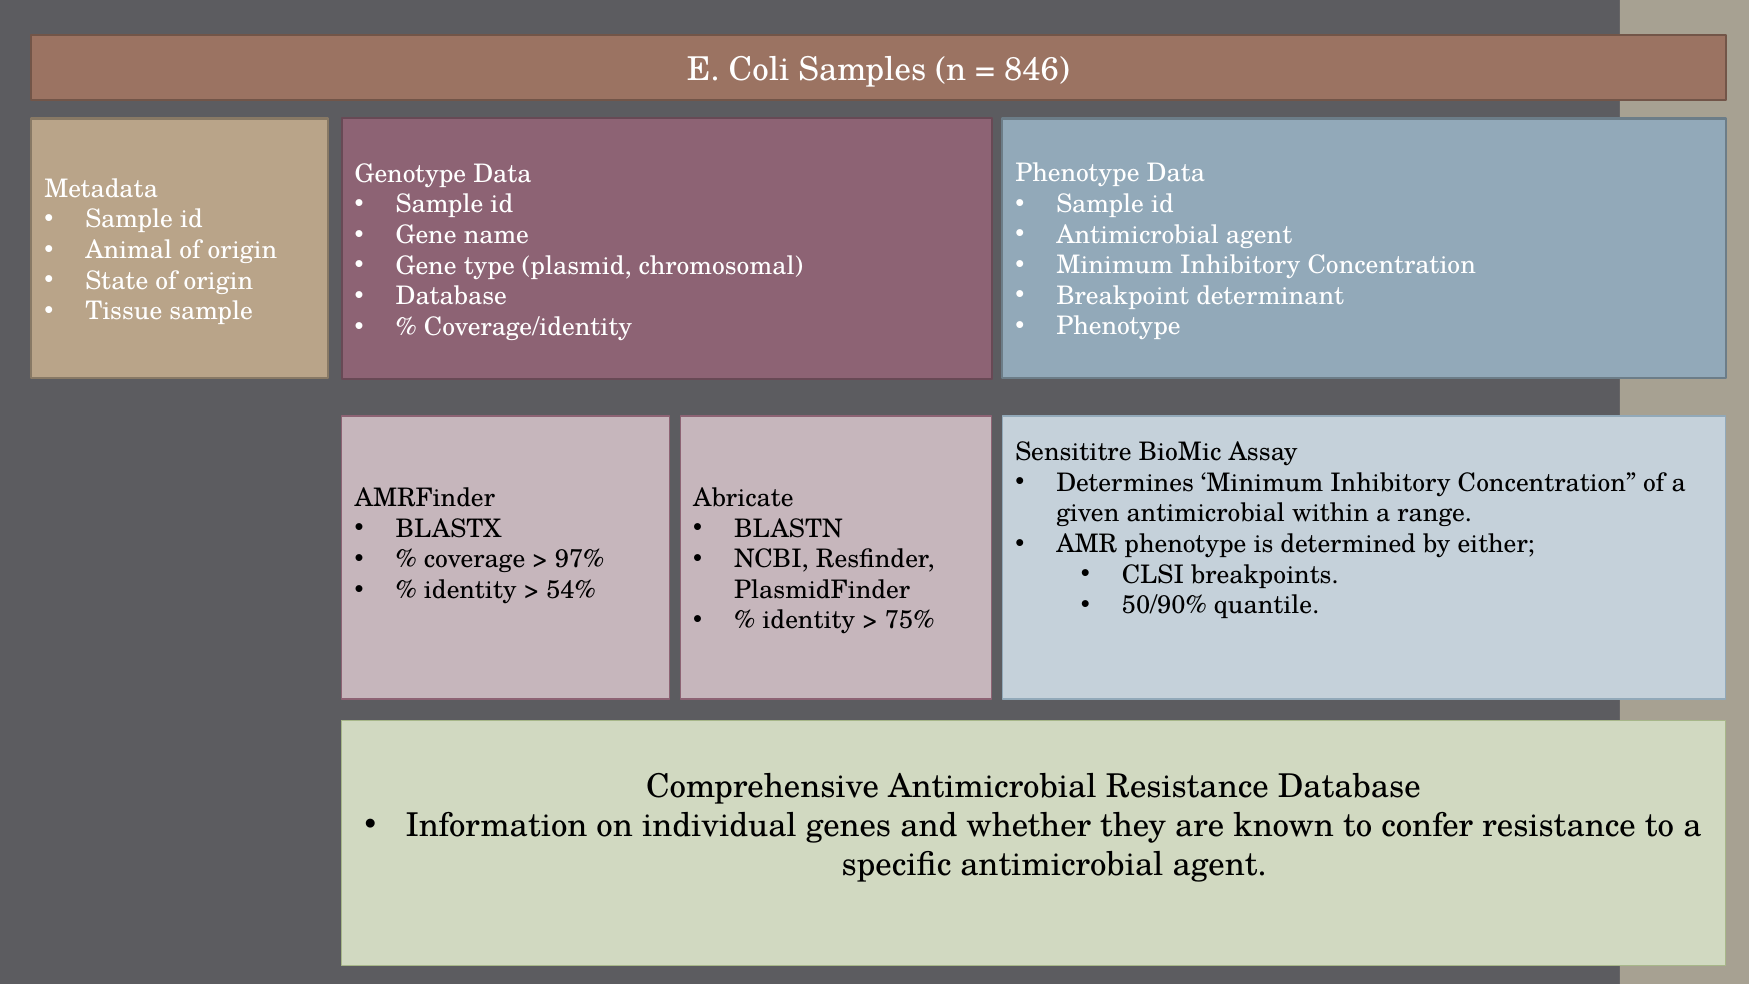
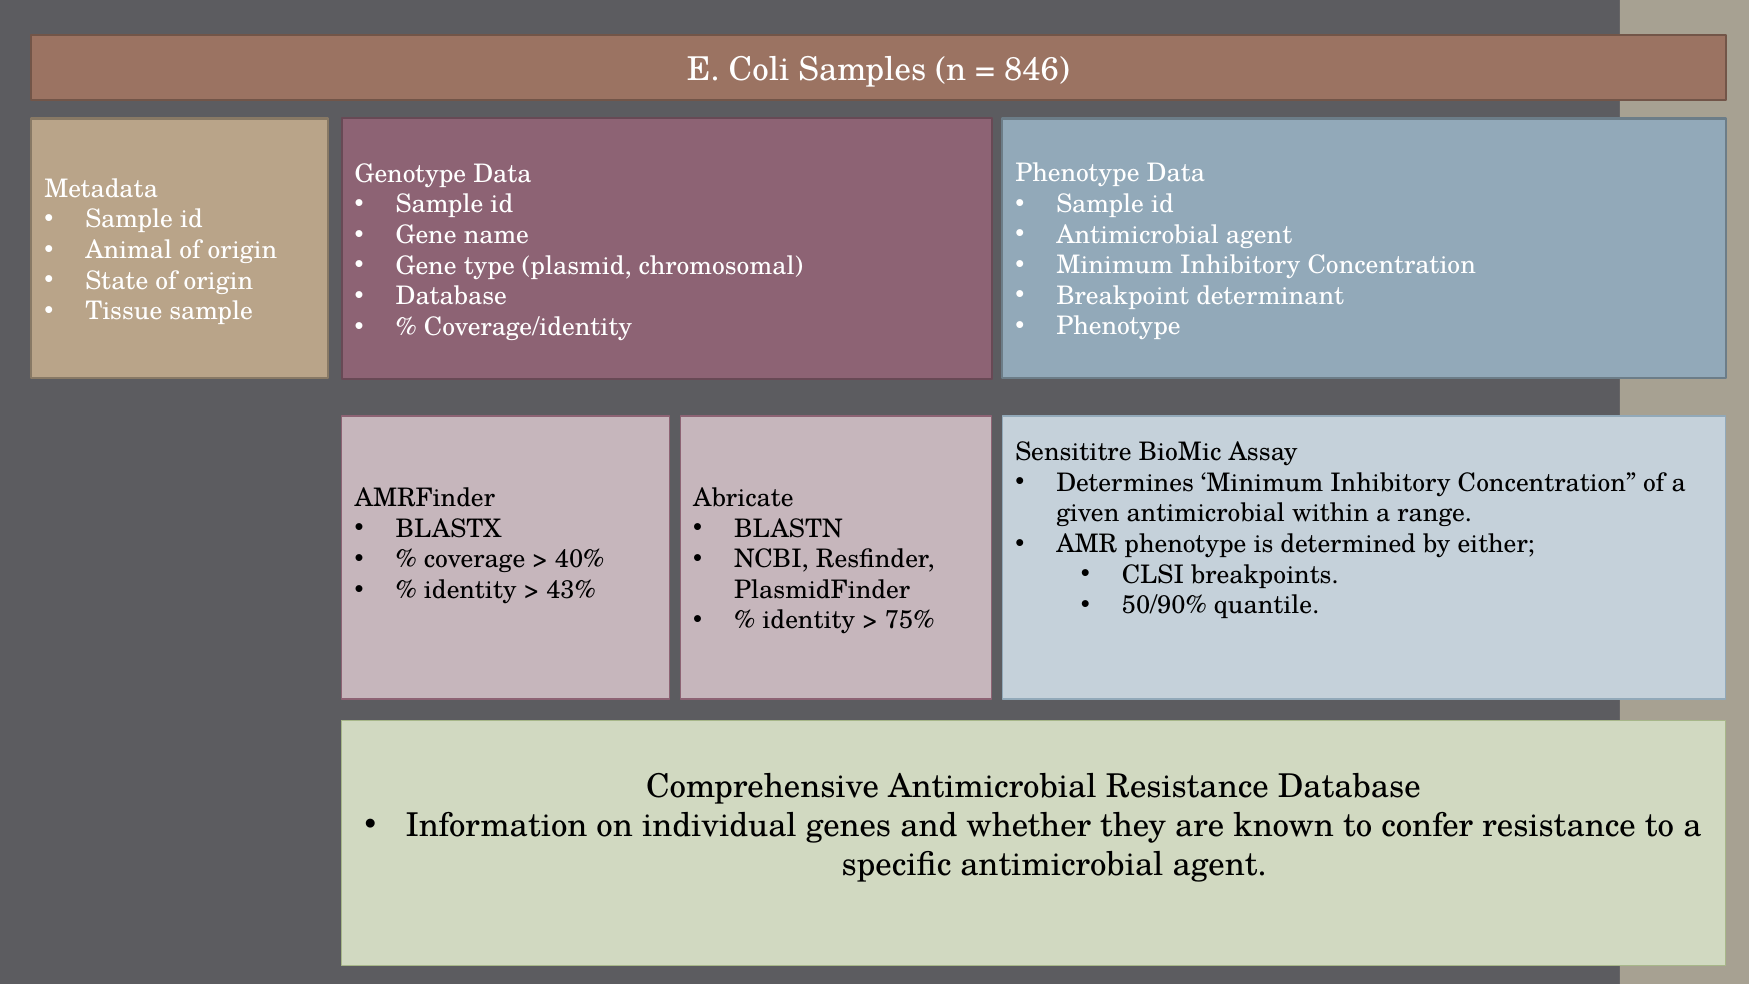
97%: 97% -> 40% (580, 559)
54%: 54% -> 43% (571, 590)
